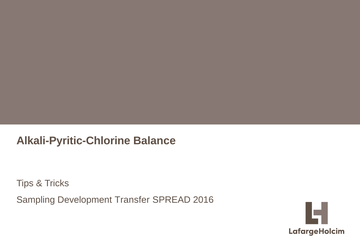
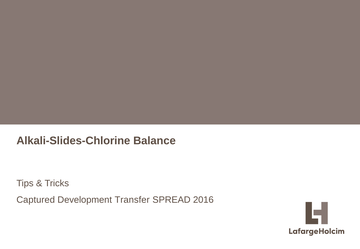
Alkali-Pyritic-Chlorine: Alkali-Pyritic-Chlorine -> Alkali-Slides-Chlorine (73, 141)
Sampling: Sampling -> Captured (36, 200)
